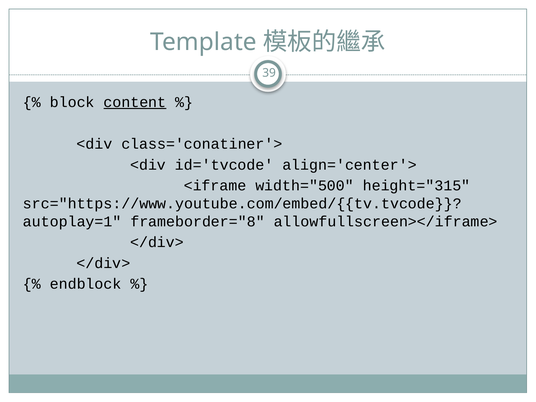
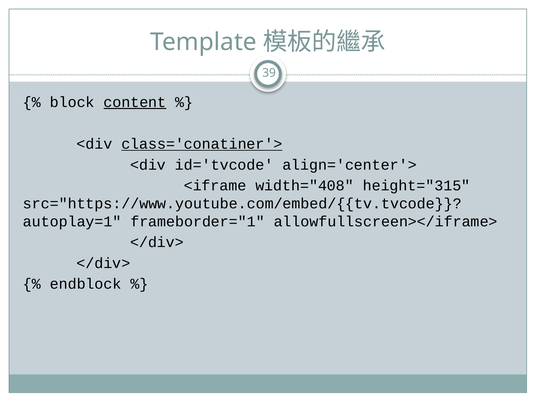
class='conatiner'> underline: none -> present (202, 144)
width="500: width="500 -> width="408 (305, 186)
frameborder="8: frameborder="8 -> frameborder="1 (198, 221)
